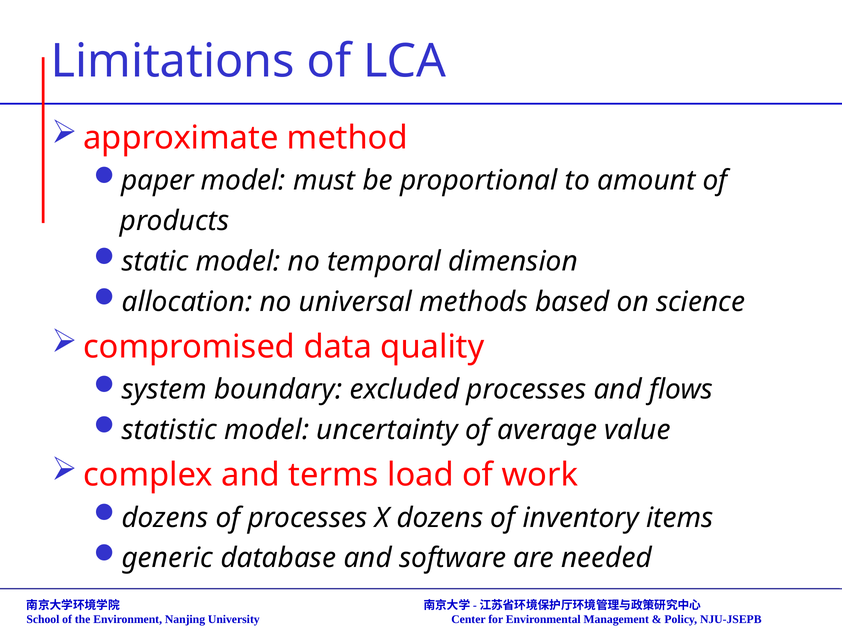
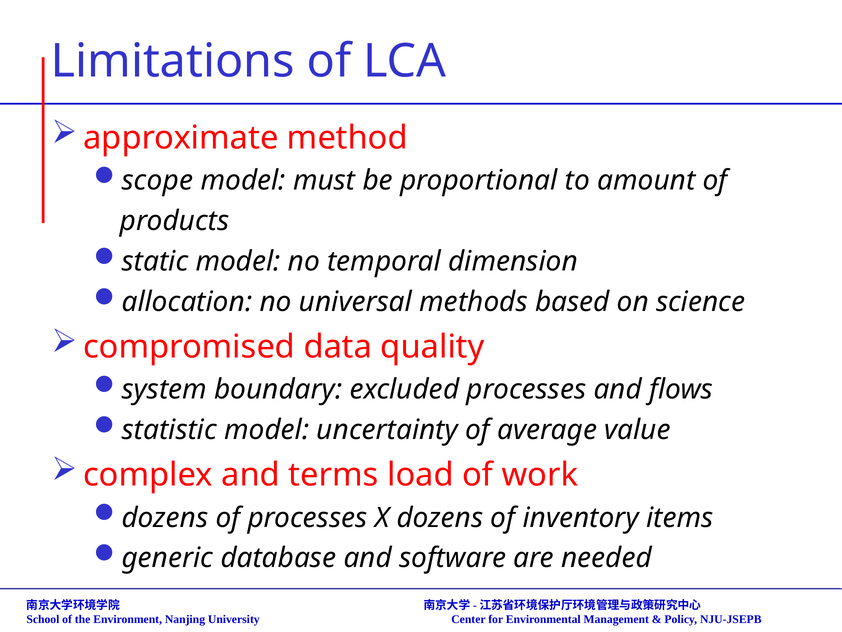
paper: paper -> scope (157, 181)
